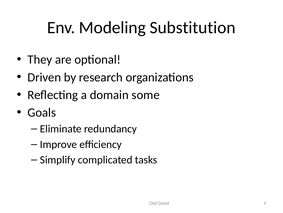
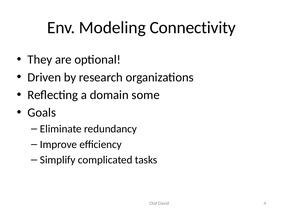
Substitution: Substitution -> Connectivity (193, 27)
